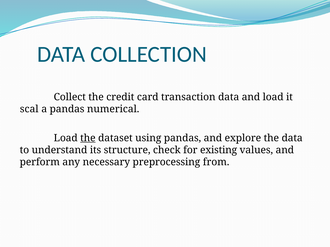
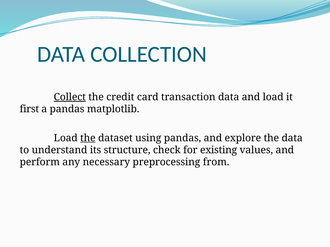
Collect underline: none -> present (70, 97)
scal: scal -> first (29, 109)
numerical: numerical -> matplotlib (113, 109)
